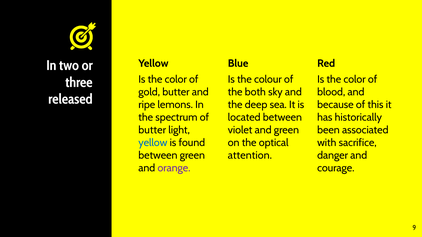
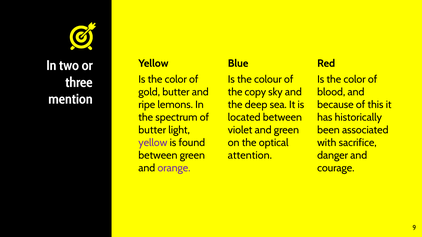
both: both -> copy (255, 92)
released: released -> mention (70, 100)
yellow colour: blue -> purple (153, 143)
